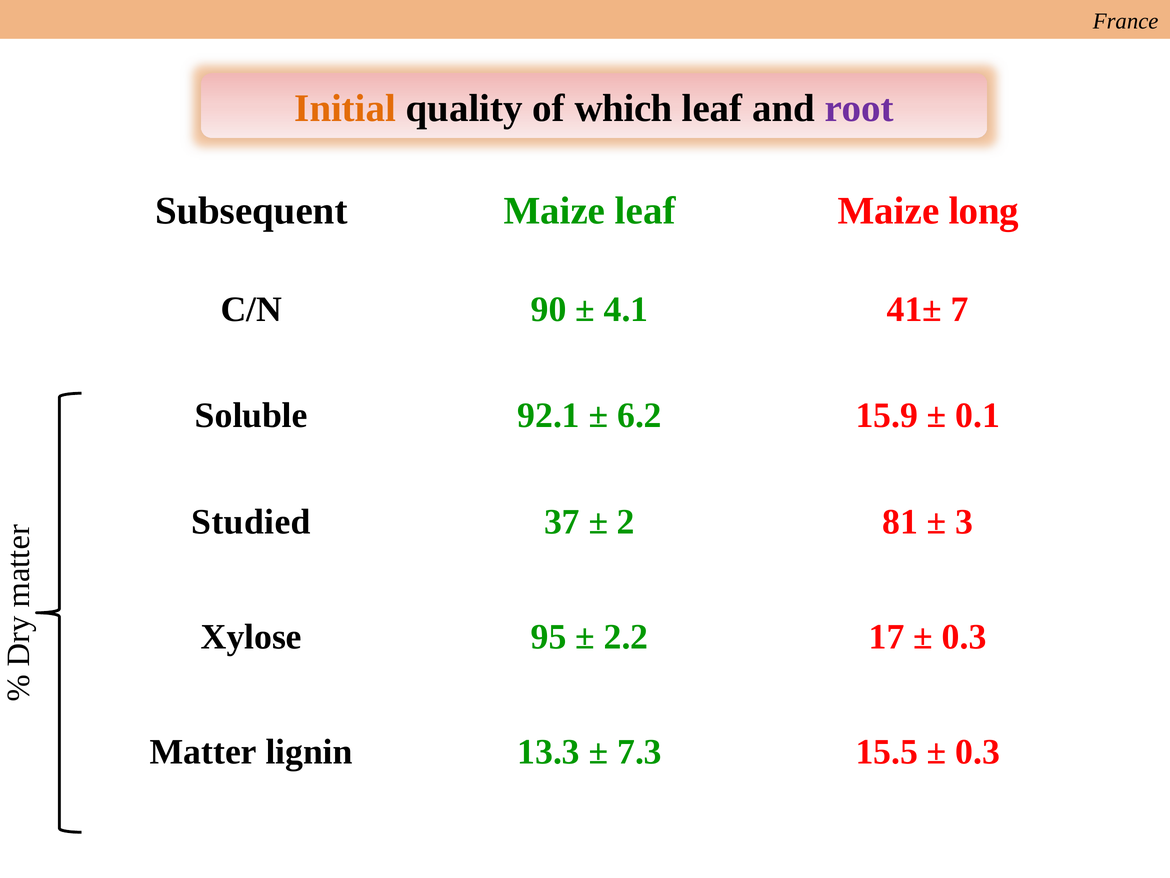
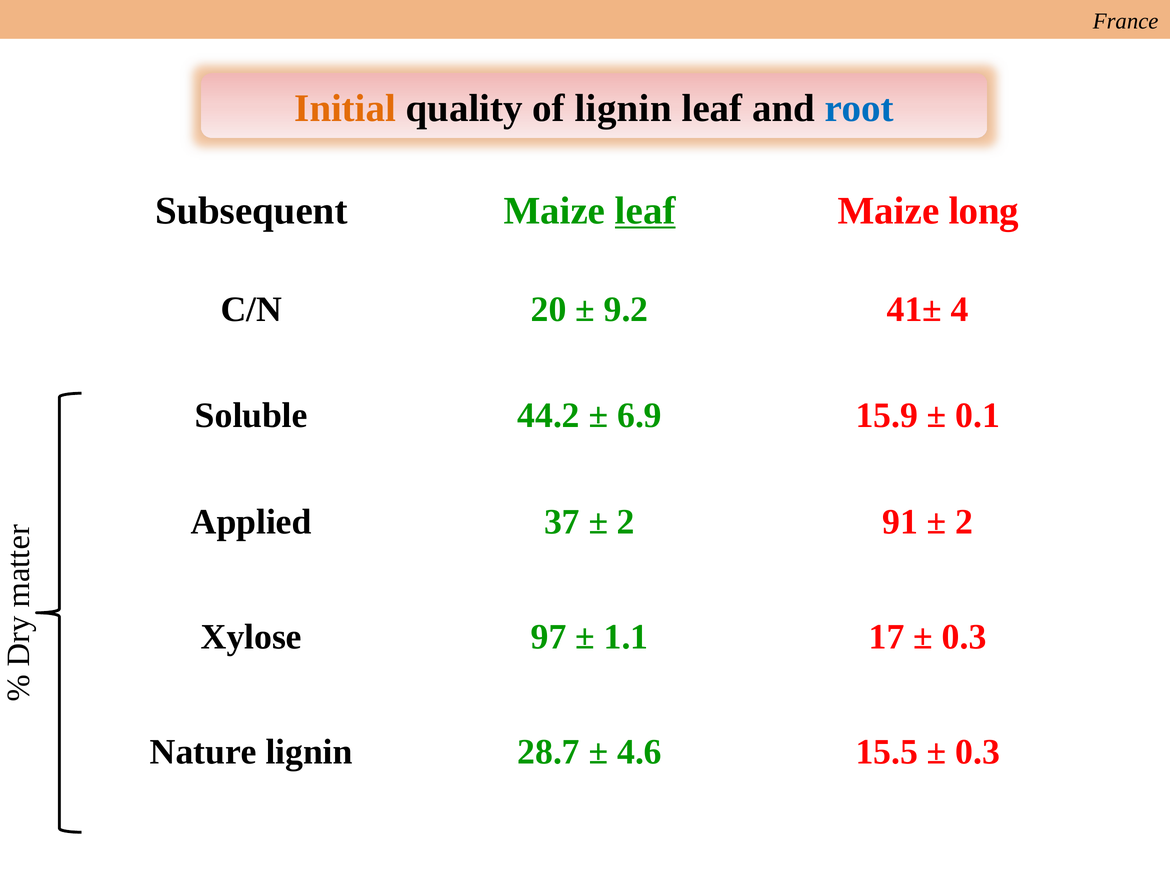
of which: which -> lignin (623, 108)
root colour: purple -> blue (859, 108)
leaf underline: none -> present (645, 211)
90: 90 -> 20 (549, 309)
4.1: 4.1 -> 9.2 (626, 309)
7: 7 -> 4 (960, 309)
92.1: 92.1 -> 44.2 (549, 415)
6.2: 6.2 -> 6.9 (639, 415)
Studied: Studied -> Applied (251, 521)
81: 81 -> 91 (900, 521)
3: 3 -> 2 (964, 521)
95: 95 -> 97 (549, 636)
2.2: 2.2 -> 1.1 (626, 636)
Matter: Matter -> Nature (203, 751)
13.3: 13.3 -> 28.7 (549, 751)
7.3: 7.3 -> 4.6 (639, 751)
